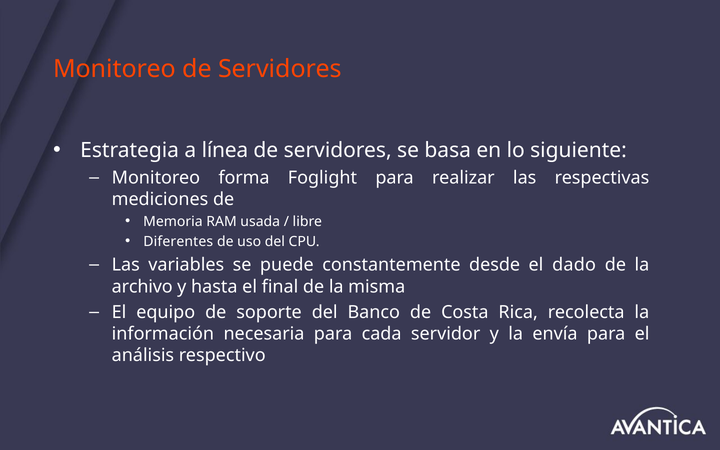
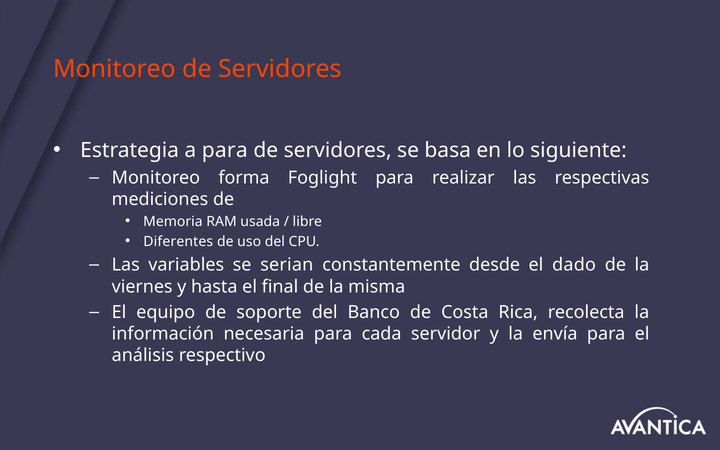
a línea: línea -> para (225, 151)
puede: puede -> serian (287, 265)
archivo: archivo -> viernes (142, 287)
